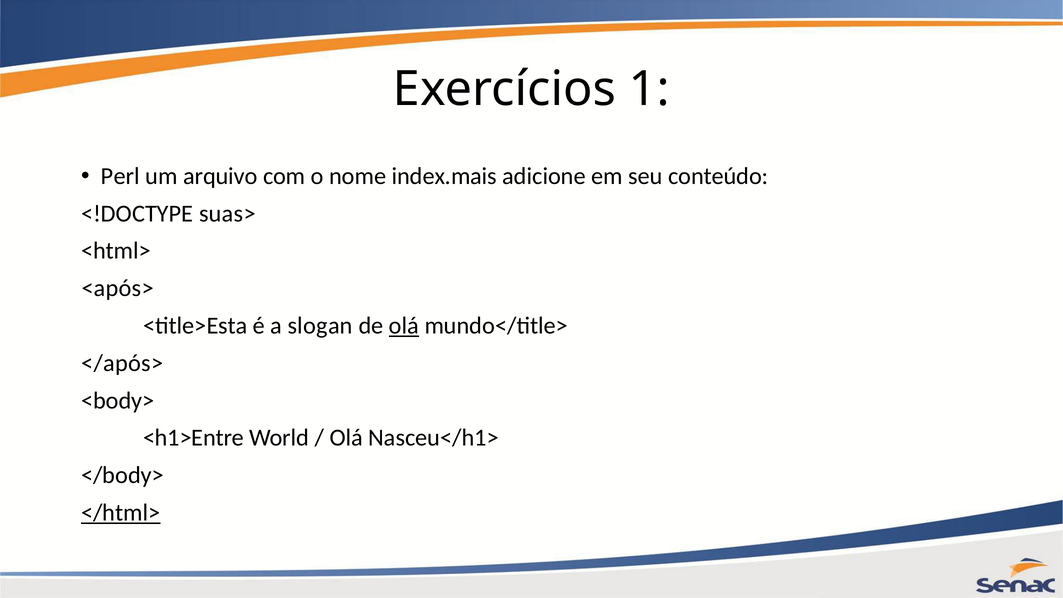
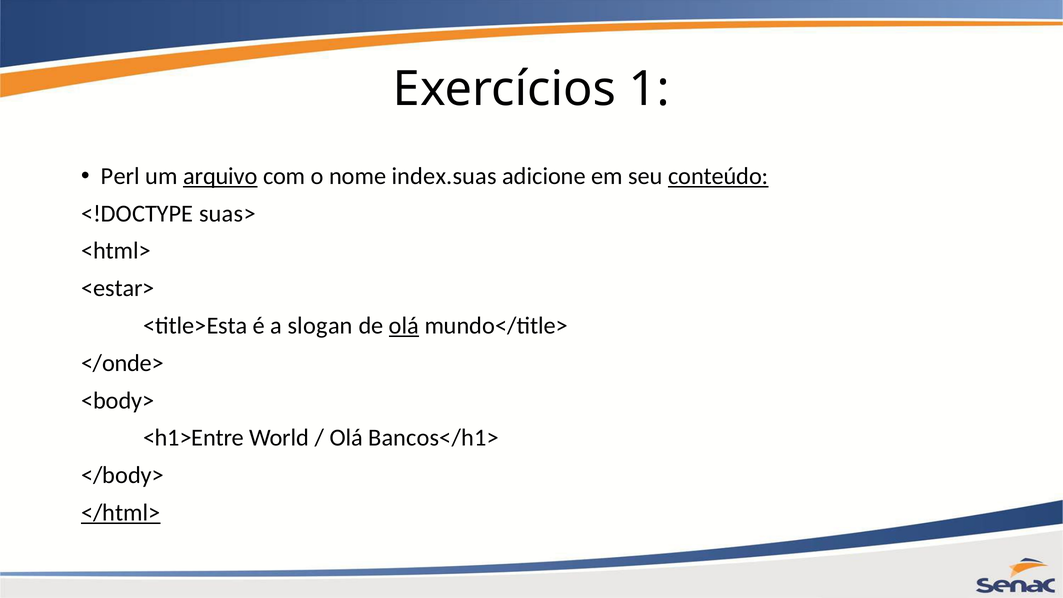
arquivo underline: none -> present (220, 176)
index.mais: index.mais -> index.suas (444, 176)
conteúdo underline: none -> present (718, 176)
<após>: <após> -> <estar> (118, 288)
</após>: </após> -> </onde> (123, 363)
Nasceu</h1>: Nasceu</h1> -> Bancos</h1> (433, 438)
